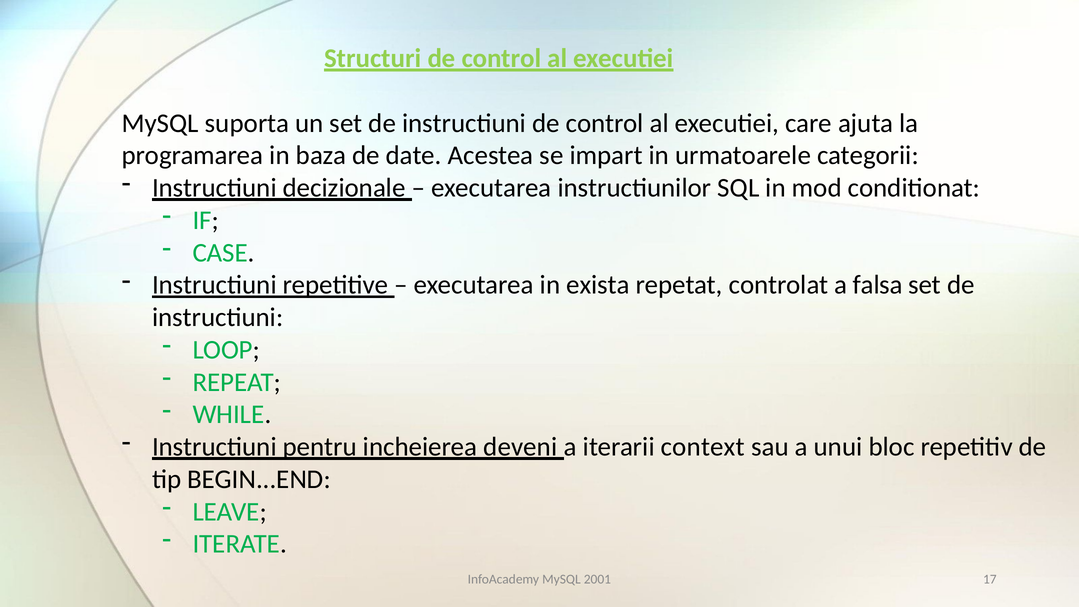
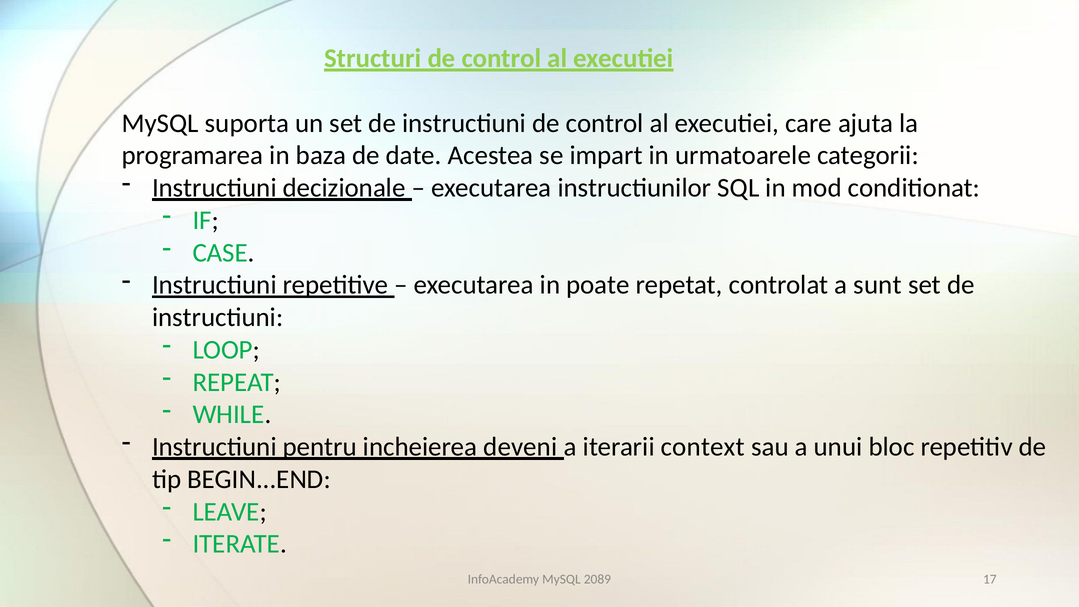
exista: exista -> poate (598, 285)
falsa: falsa -> sunt (878, 285)
2001: 2001 -> 2089 (597, 579)
